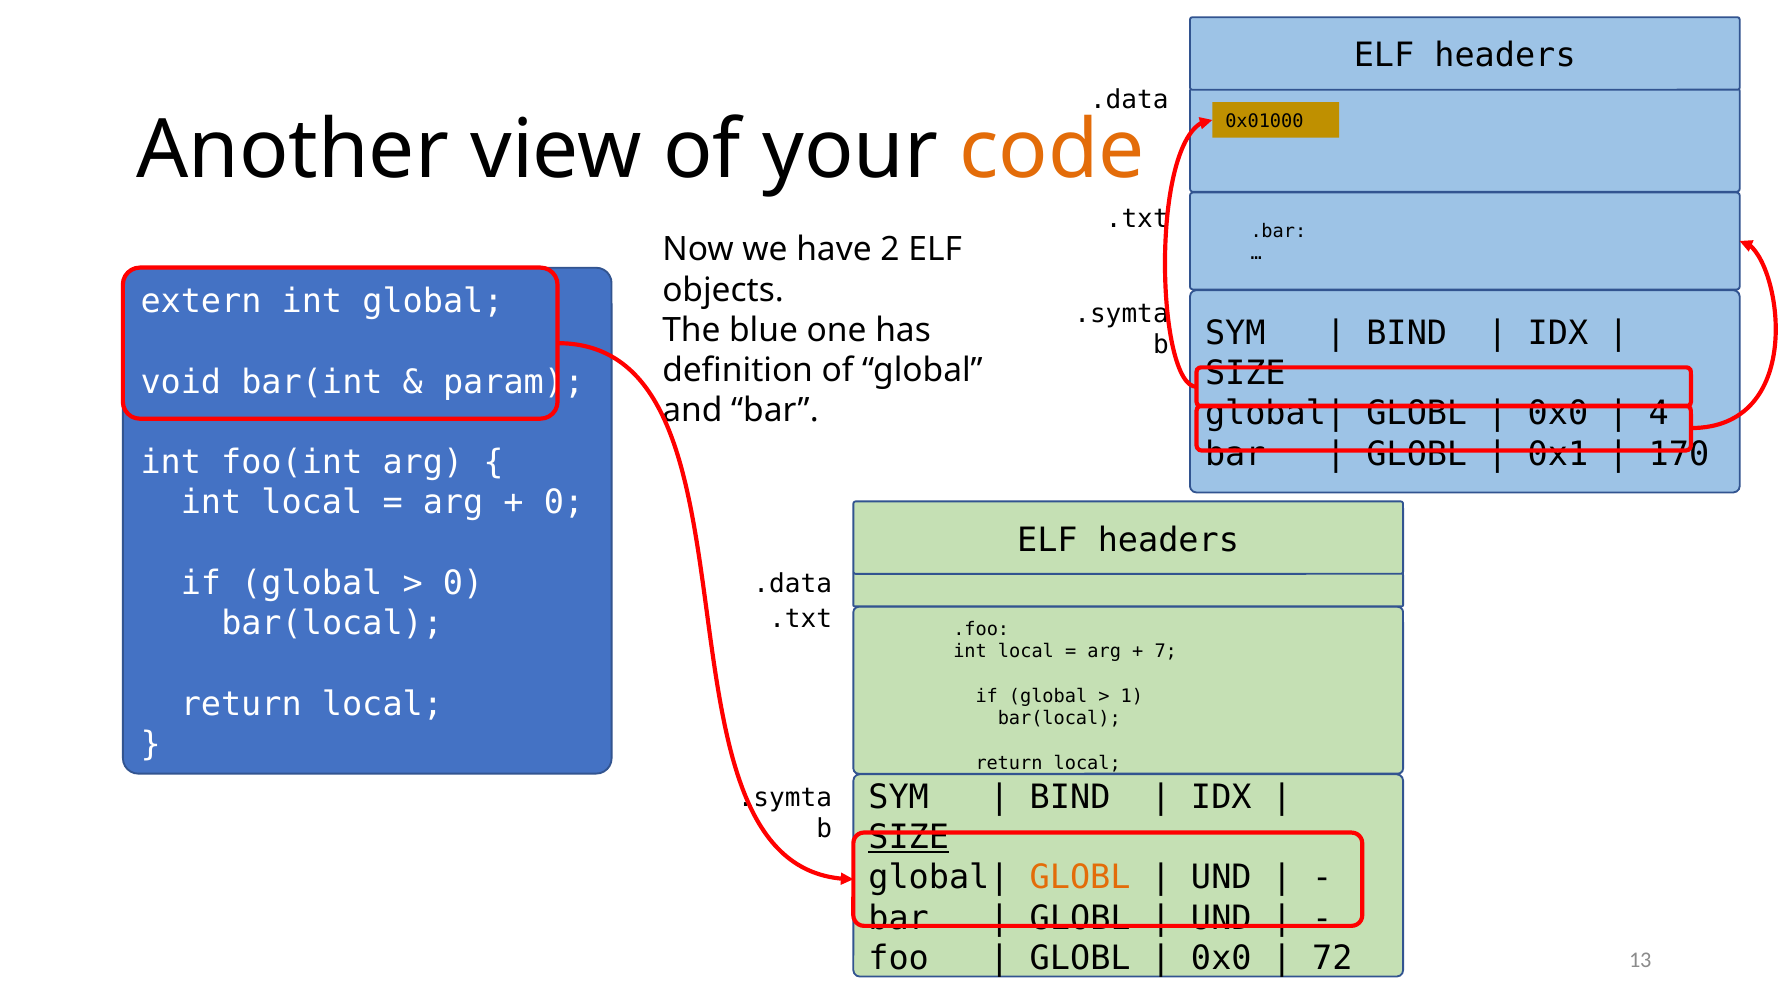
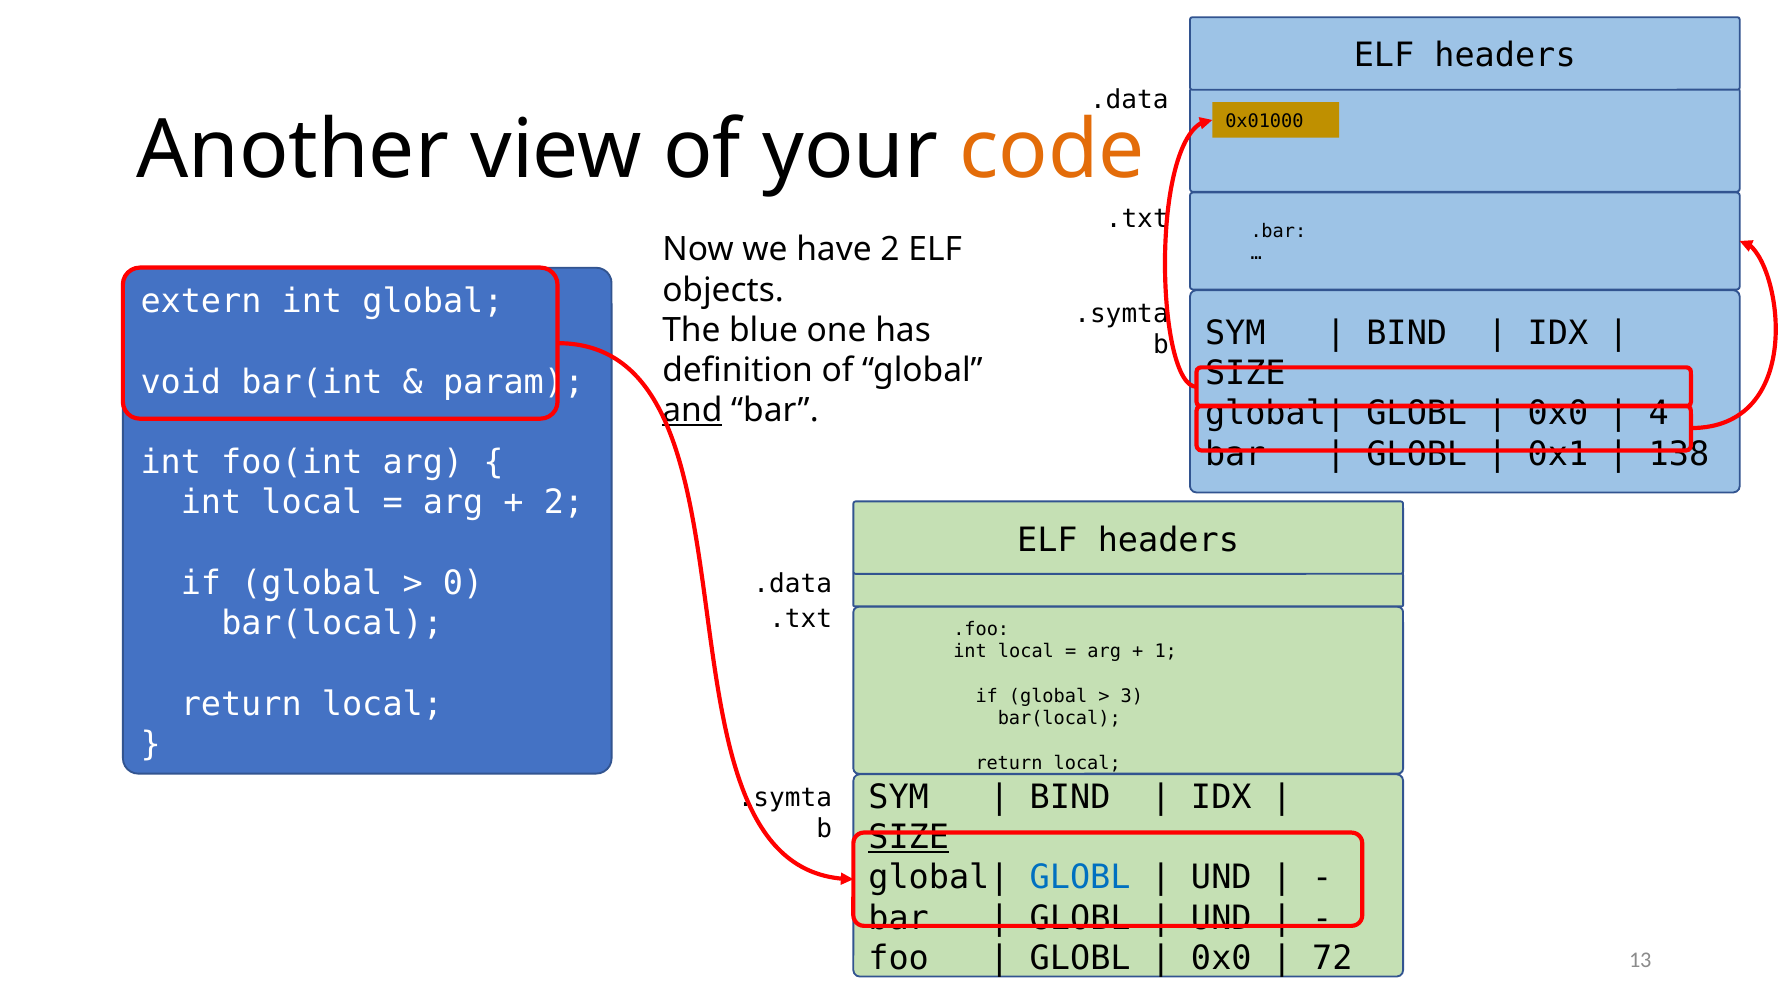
and underline: none -> present (692, 411)
170: 170 -> 138 (1679, 454)
0: 0 -> 2 (564, 503)
7: 7 -> 1 (1166, 651)
1: 1 -> 3 (1132, 696)
GLOBL colour: orange -> blue (1080, 877)
